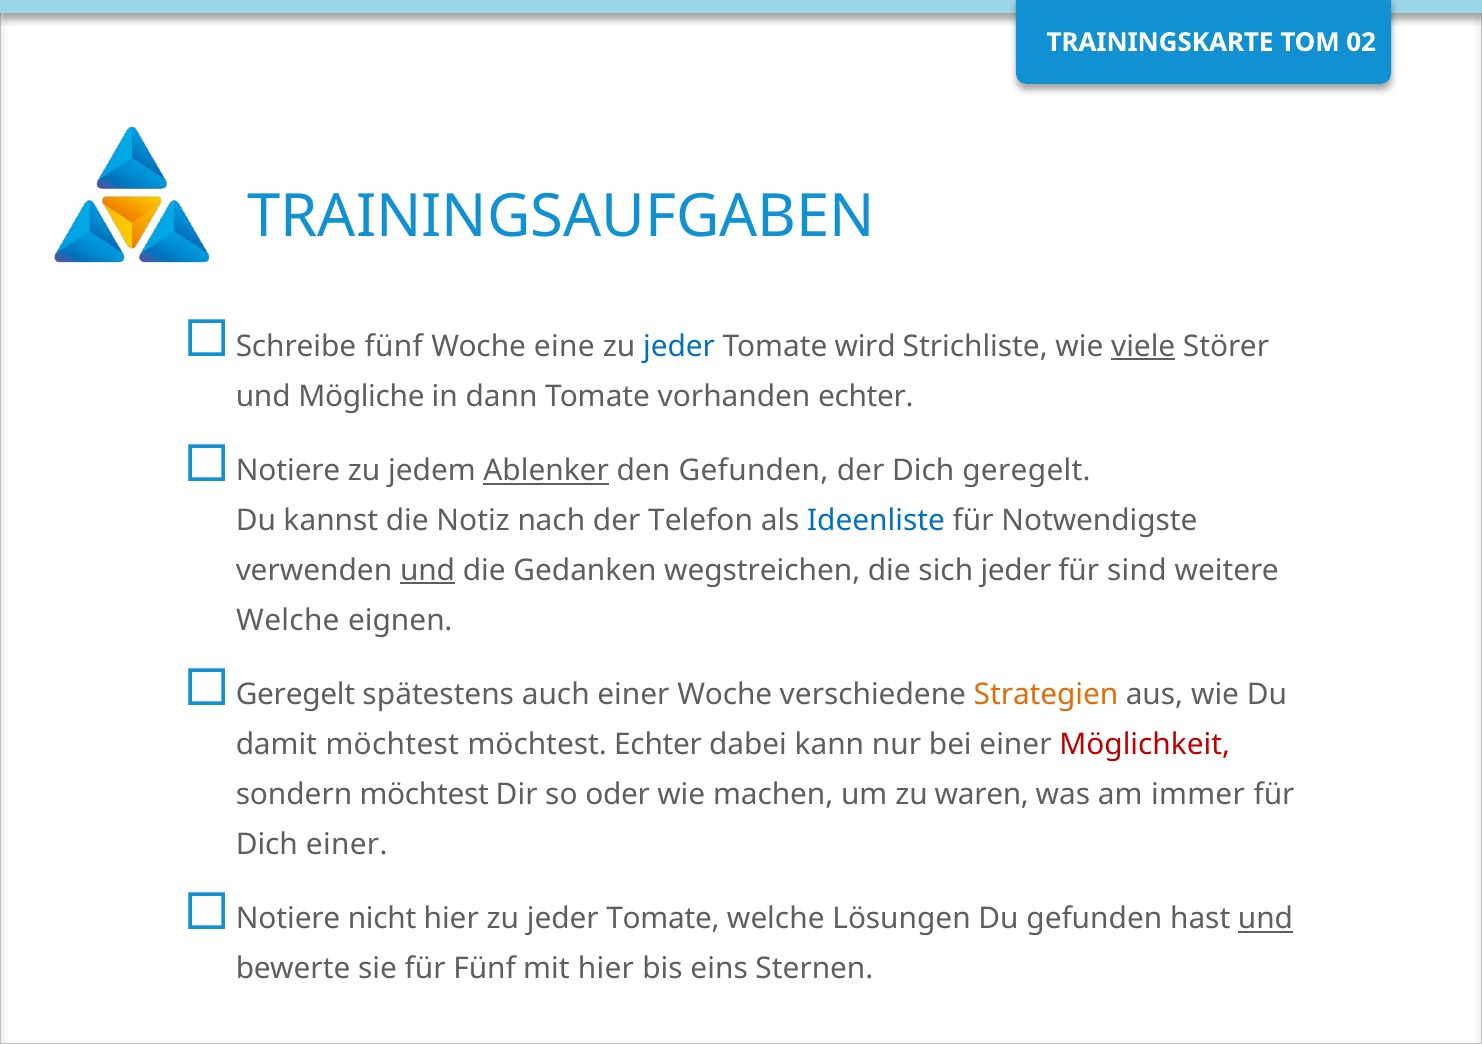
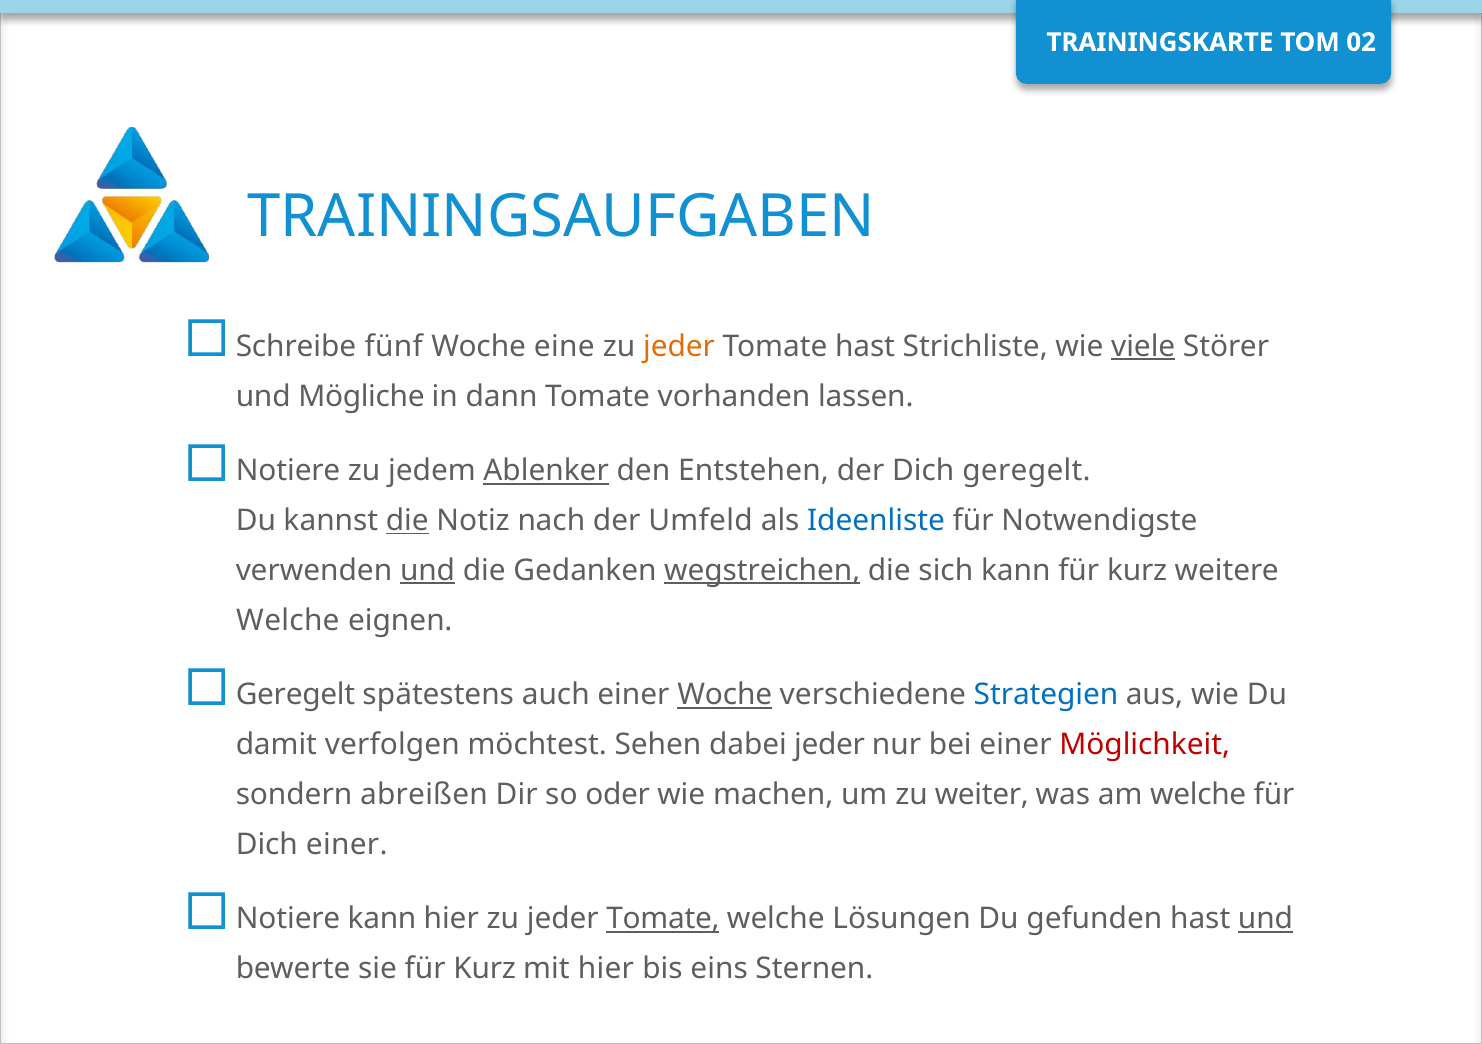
jeder colour: blue -> orange (679, 347)
Tomate wird: wird -> hast (865, 347)
vorhanden echter: echter -> lassen (866, 397)
den Gefunden: Gefunden -> Entstehen (753, 471)
die underline: none -> present (407, 521)
Telefon: Telefon -> Umfeld (700, 521)
wegstreichen underline: none -> present (762, 571)
sich jeder: jeder -> kann (1016, 571)
sind: sind -> kurz (1137, 571)
Woche underline: none -> present (725, 695)
Strategien colour: orange -> blue (1046, 695)
damit möchtest: möchtest -> verfolgen (392, 745)
möchtest Echter: Echter -> Sehen (658, 745)
dabei kann: kann -> jeder (830, 745)
sondern möchtest: möchtest -> abreißen (424, 795)
waren: waren -> weiter (982, 795)
am immer: immer -> welche (1198, 795)
Notiere nicht: nicht -> kann (382, 920)
Tomate underline: none -> present (663, 920)
sie für Fünf: Fünf -> Kurz (485, 969)
